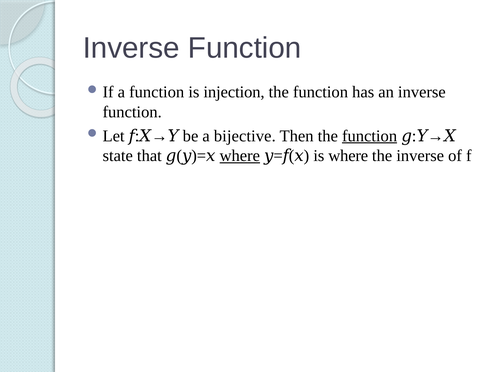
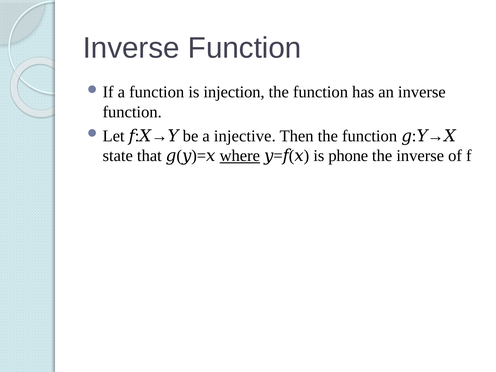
bijective: bijective -> injective (245, 136)
function underline: present -> none (370, 136)
is where: where -> phone (348, 156)
